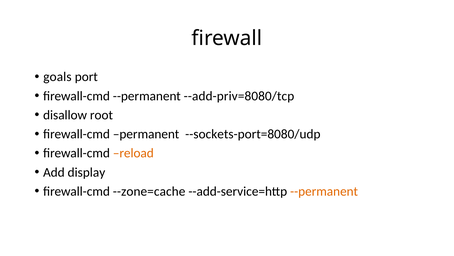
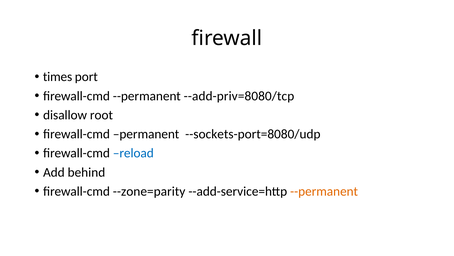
goals: goals -> times (58, 77)
reload colour: orange -> blue (133, 153)
display: display -> behind (86, 172)
--zone=cache: --zone=cache -> --zone=parity (149, 191)
